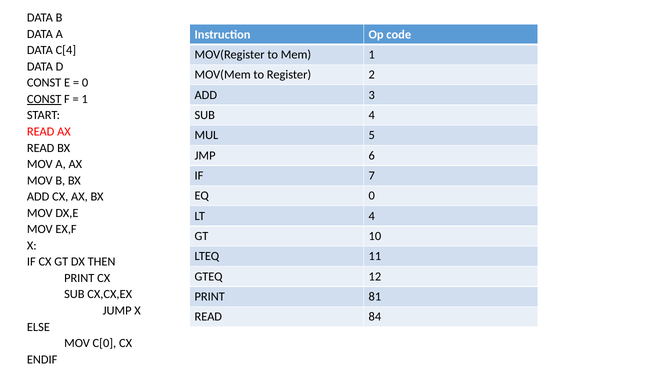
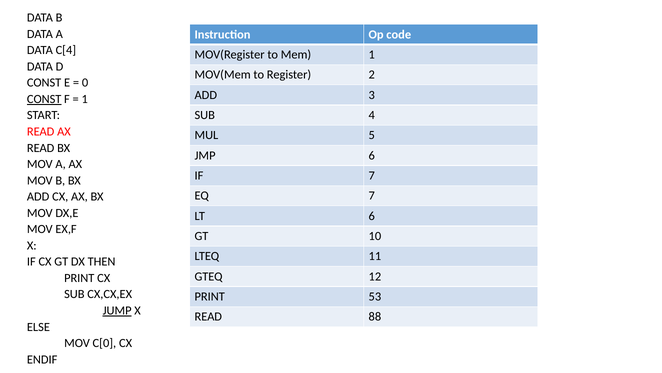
EQ 0: 0 -> 7 (372, 196)
LT 4: 4 -> 6 (372, 216)
81: 81 -> 53 (375, 296)
JUMP underline: none -> present (117, 310)
84: 84 -> 88 (375, 316)
